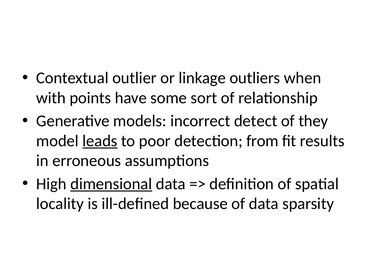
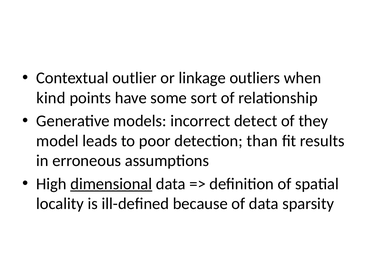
with: with -> kind (51, 98)
leads underline: present -> none (100, 141)
from: from -> than (262, 141)
